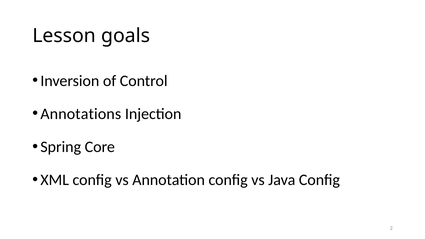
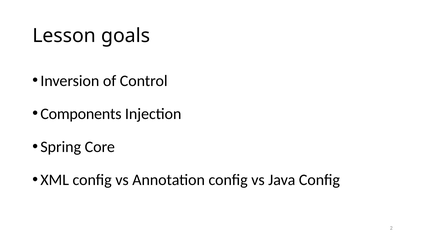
Annotations: Annotations -> Components (81, 114)
